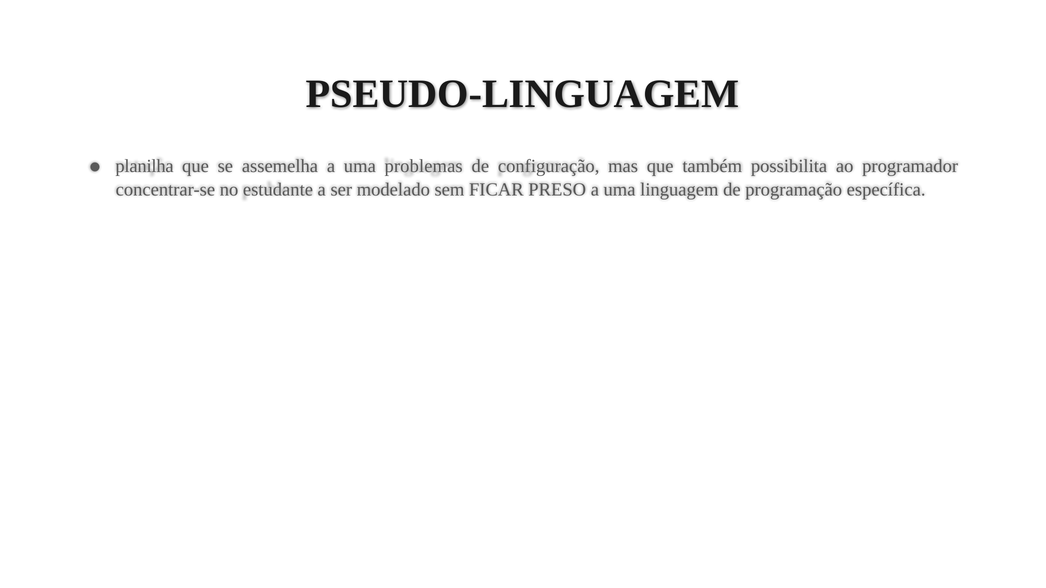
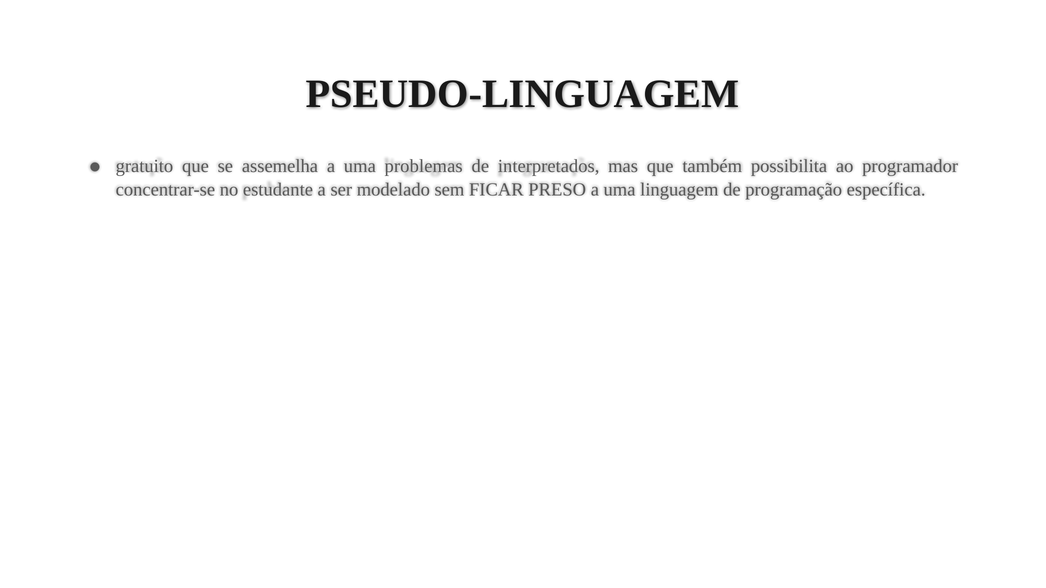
planilha: planilha -> gratuito (144, 166)
configuração: configuração -> interpretados (549, 166)
